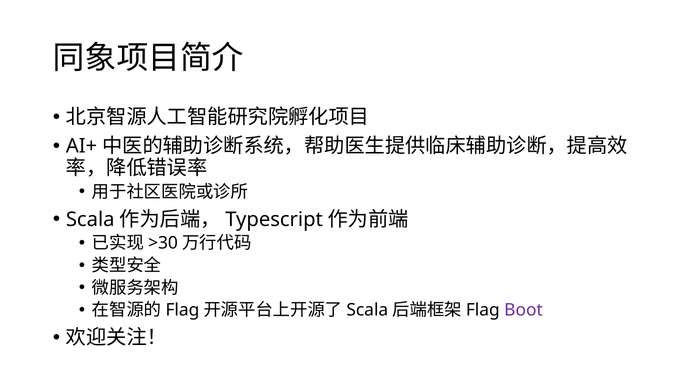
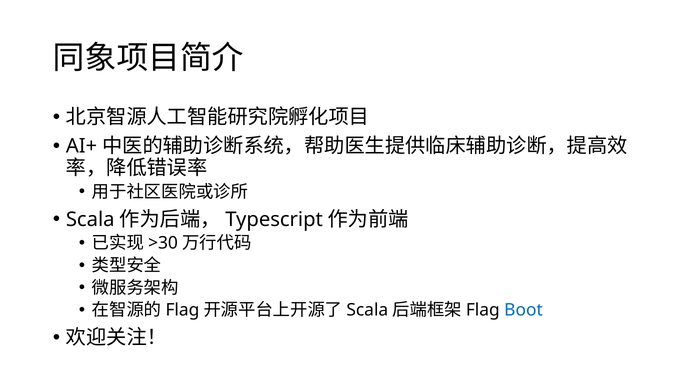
Boot colour: purple -> blue (524, 311)
